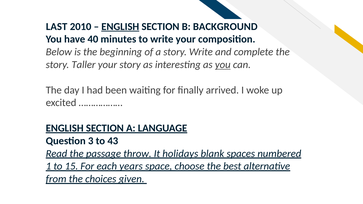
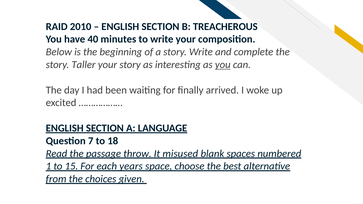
LAST: LAST -> RAID (57, 27)
ENGLISH underline: present -> none (120, 27)
BACKGROUND: BACKGROUND -> TREACHEROUS (225, 27)
3: 3 -> 7 (91, 141)
43: 43 -> 18 (113, 141)
holidays: holidays -> misused (180, 154)
